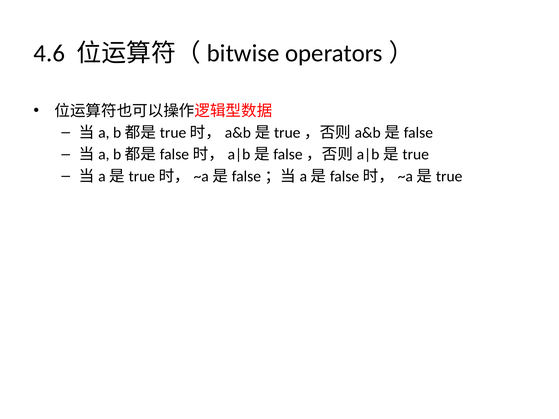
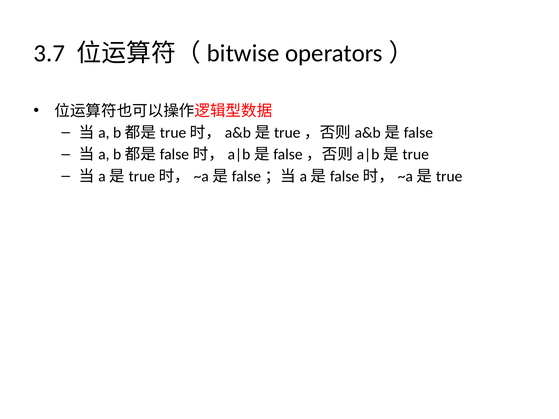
4.6: 4.6 -> 3.7 (49, 53)
